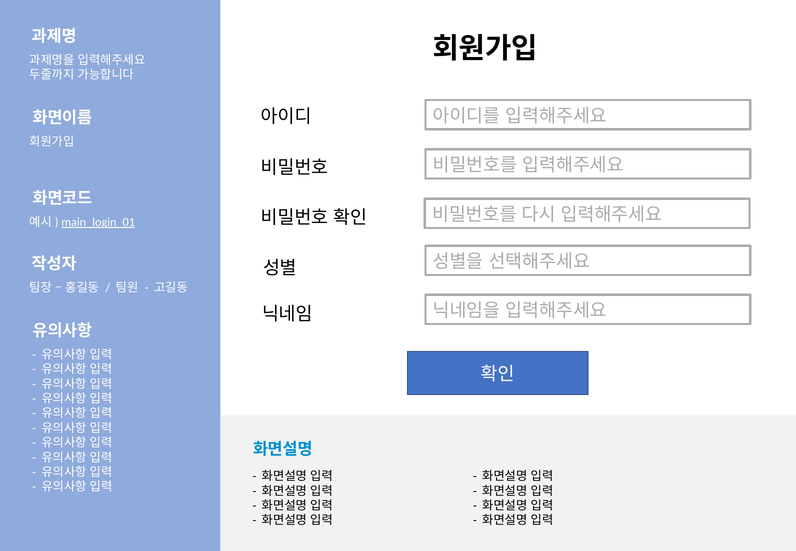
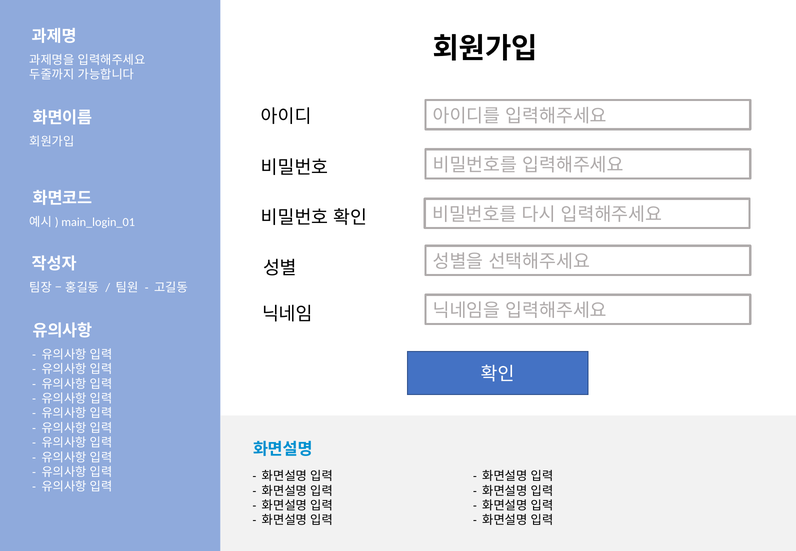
main_login_01 underline: present -> none (98, 222)
